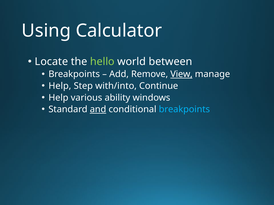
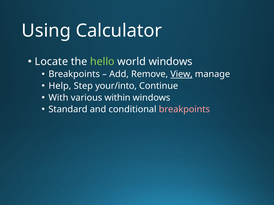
world between: between -> windows (171, 62)
with/into: with/into -> your/into (116, 86)
Help: Help -> With (58, 98)
ability: ability -> within (117, 98)
and underline: present -> none (98, 110)
breakpoints colour: light blue -> pink (184, 110)
